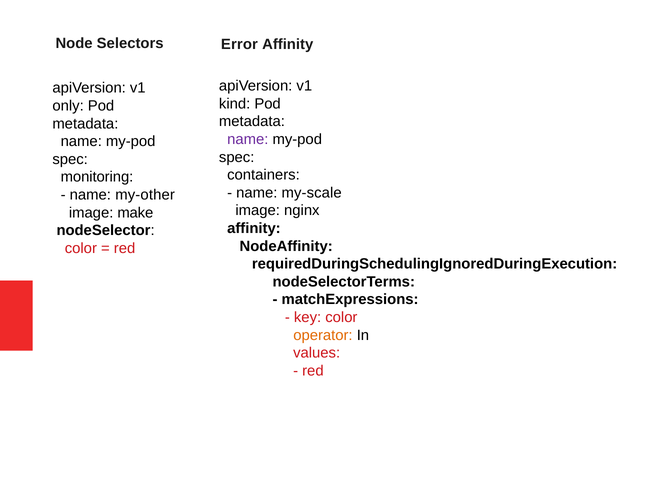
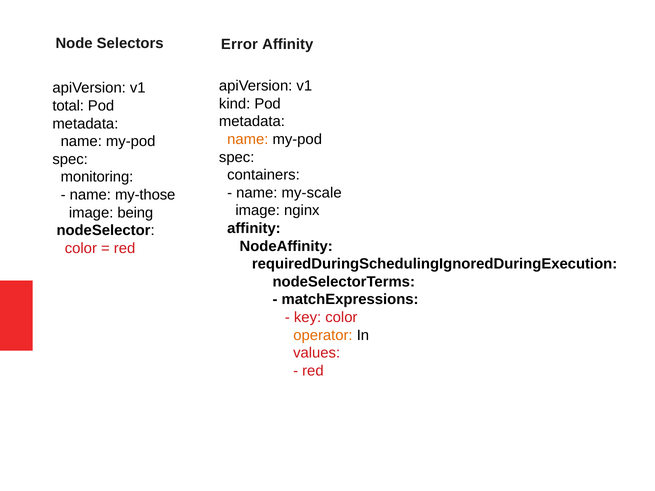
only: only -> total (68, 106)
name colour: purple -> orange (248, 139)
my-other: my-other -> my-those (145, 195)
make: make -> being (135, 213)
